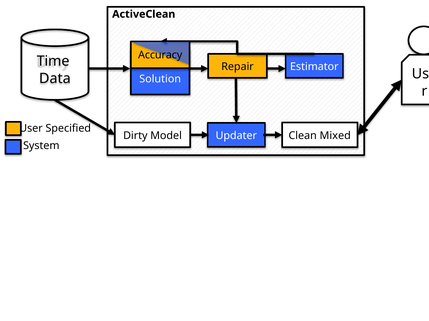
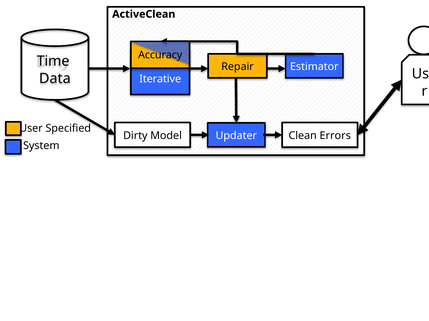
Solution: Solution -> Iterative (160, 79)
Mixed: Mixed -> Errors (335, 136)
